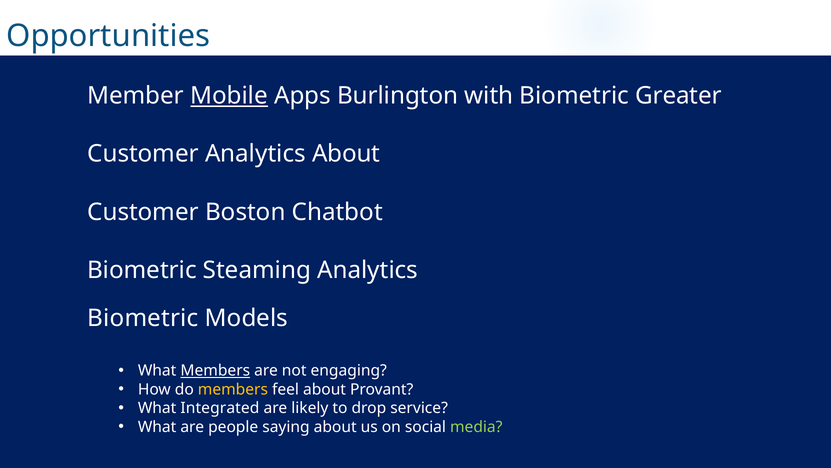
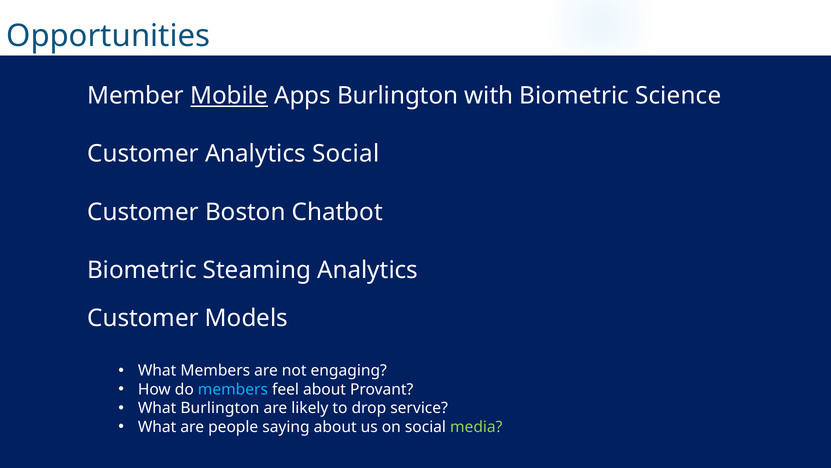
Greater: Greater -> Science (678, 96)
Analytics About: About -> Social (346, 154)
Biometric: Biometric -> Customer (143, 318)
Members underline: present -> none (215, 370)
members colour: yellow -> light blue (233, 389)
What Integrated: Integrated -> Burlington (220, 408)
